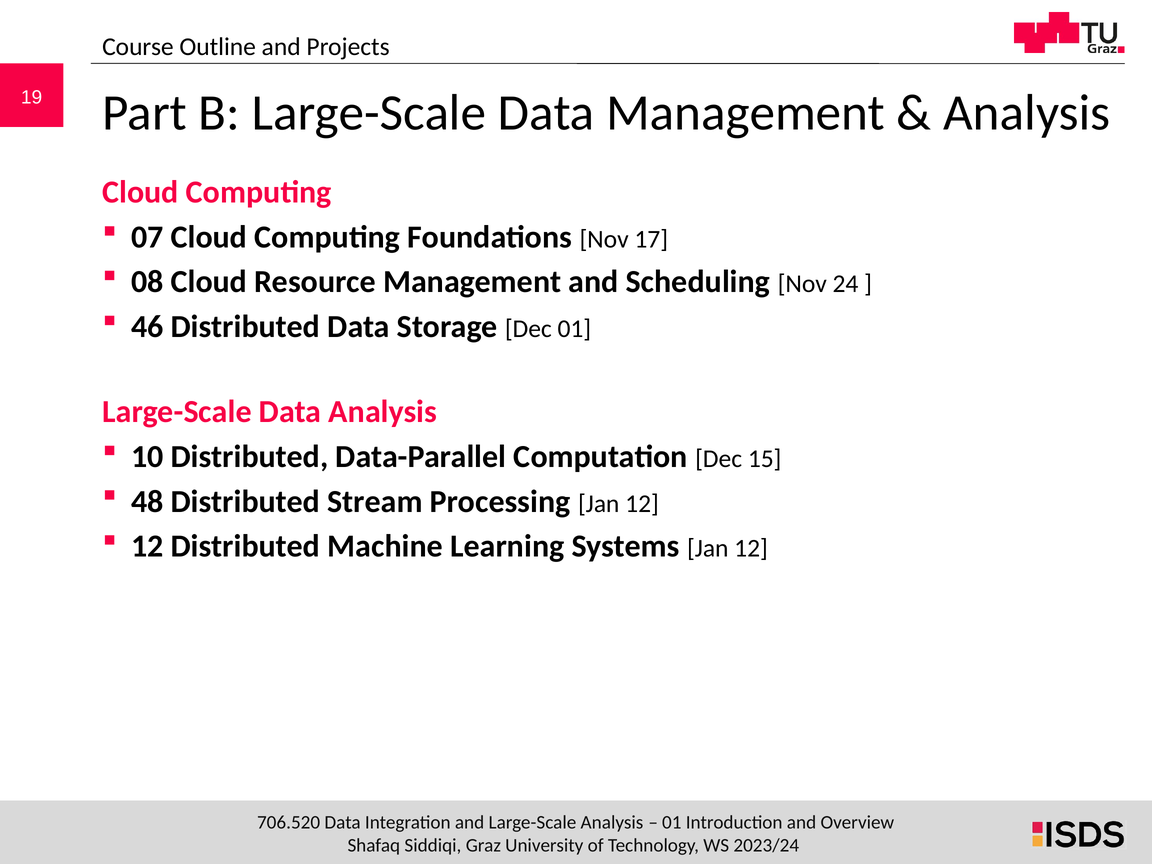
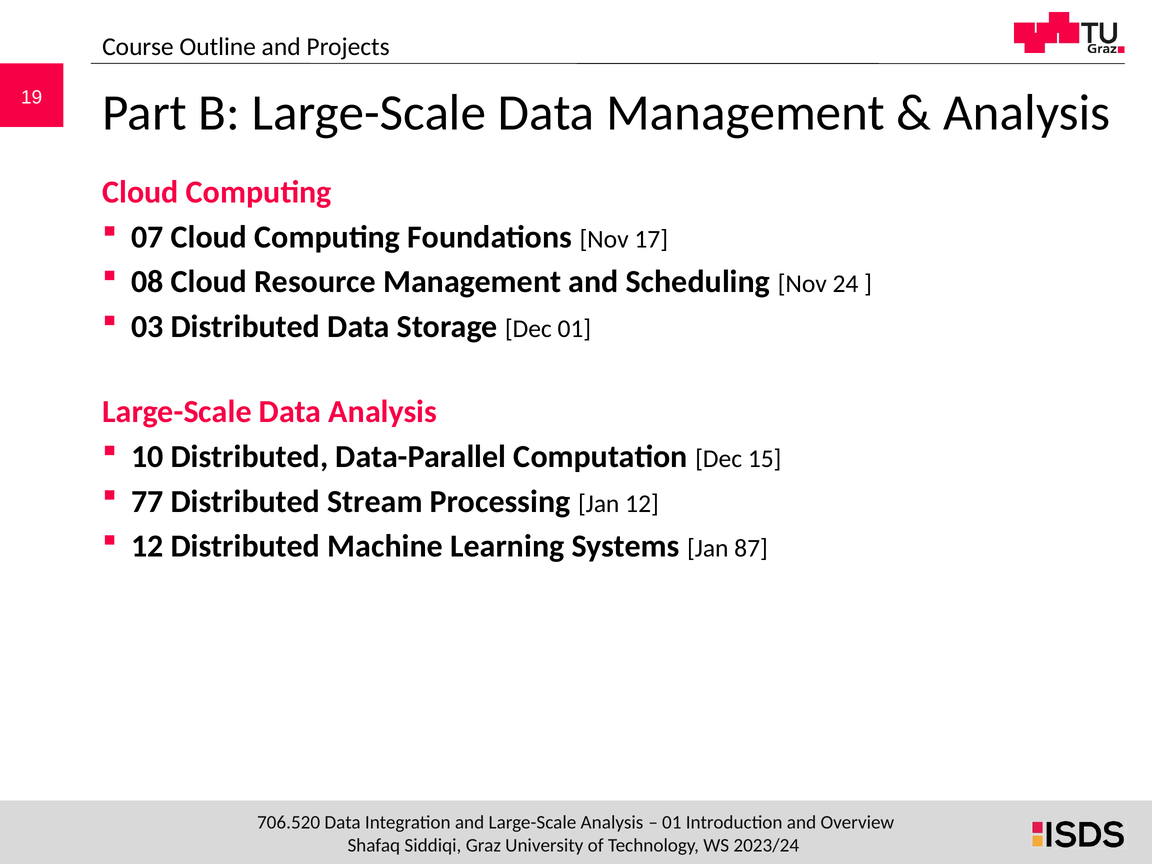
46: 46 -> 03 (147, 327)
48: 48 -> 77 (147, 501)
Systems Jan 12: 12 -> 87 (751, 548)
